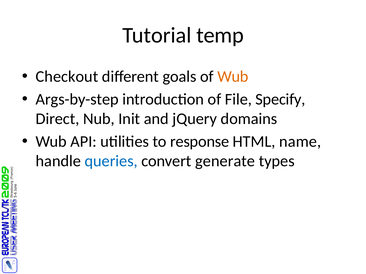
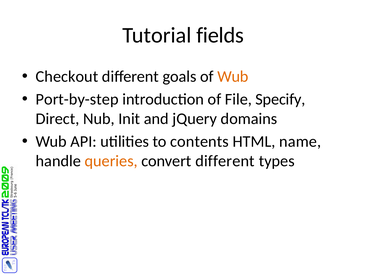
temp: temp -> fields (220, 35)
Args-by-step: Args-by-step -> Port-by-step (77, 100)
response: response -> contents (200, 142)
queries colour: blue -> orange (111, 161)
convert generate: generate -> different (225, 161)
